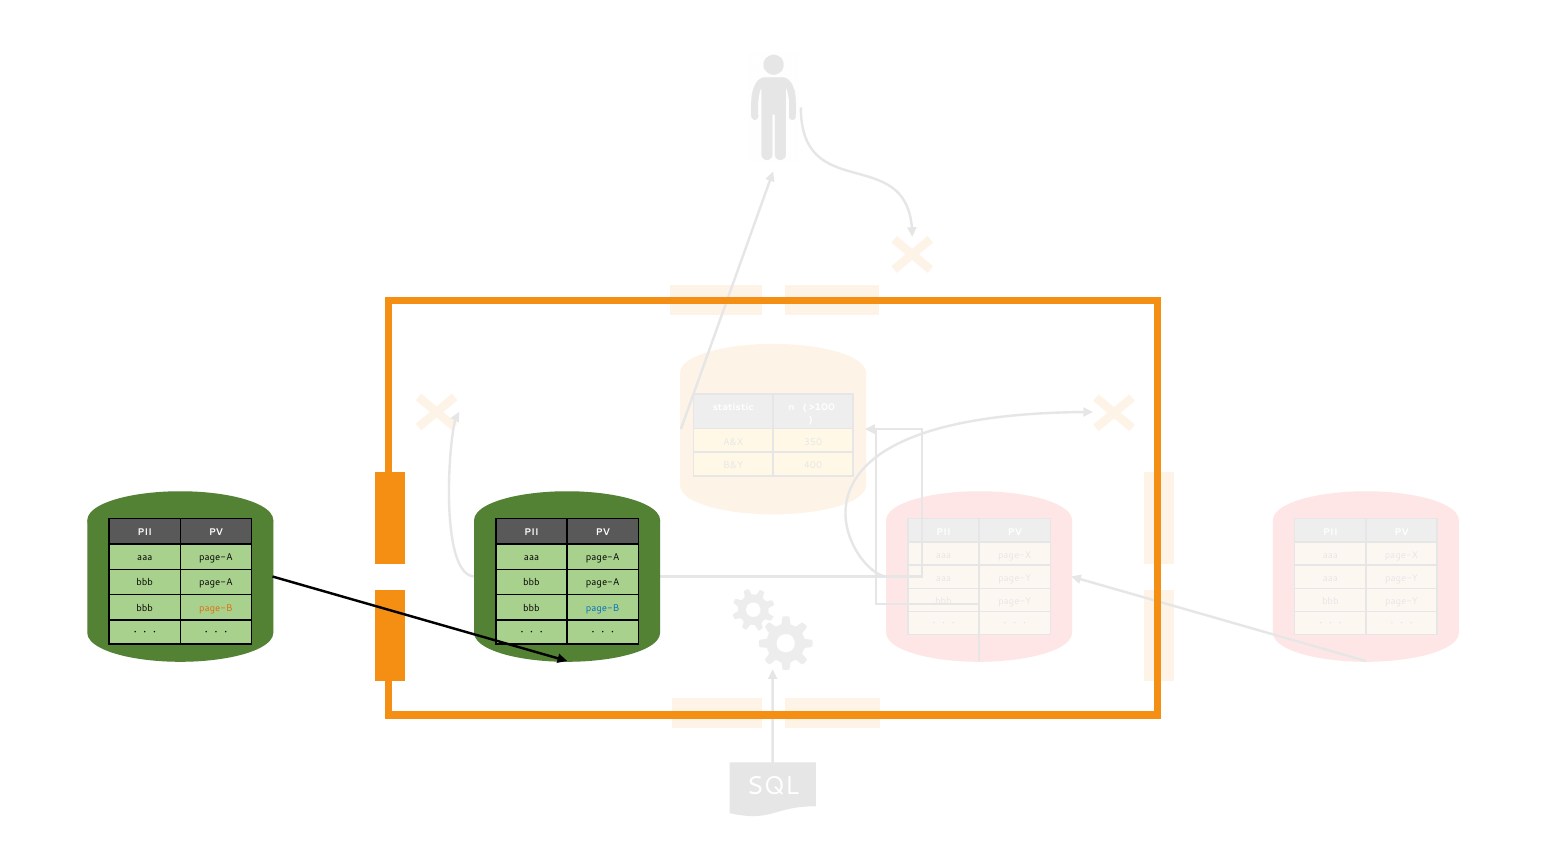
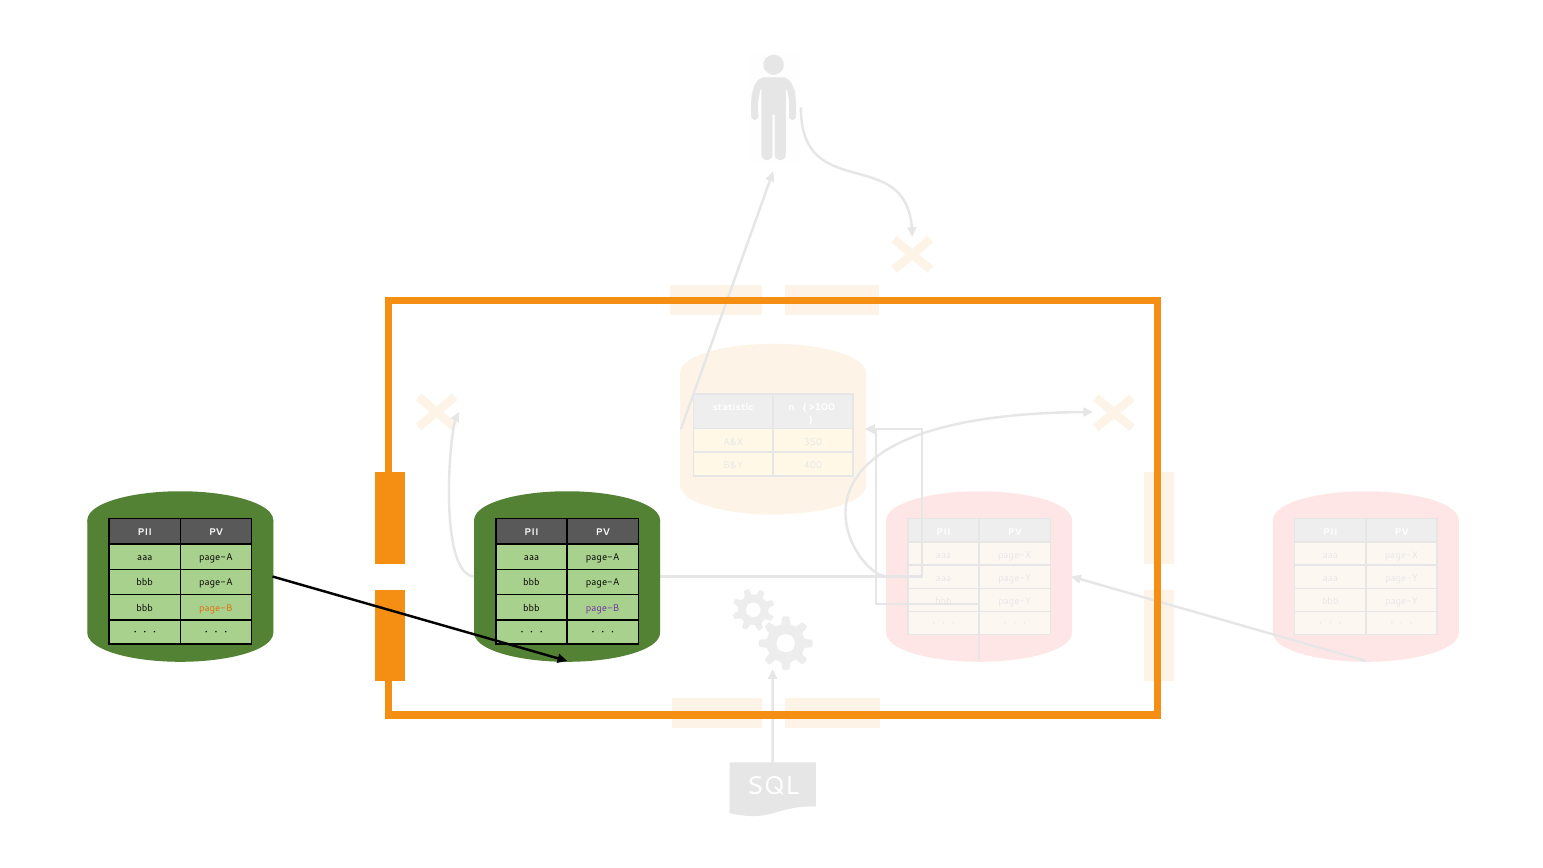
page-B colour: blue -> purple (603, 608)
